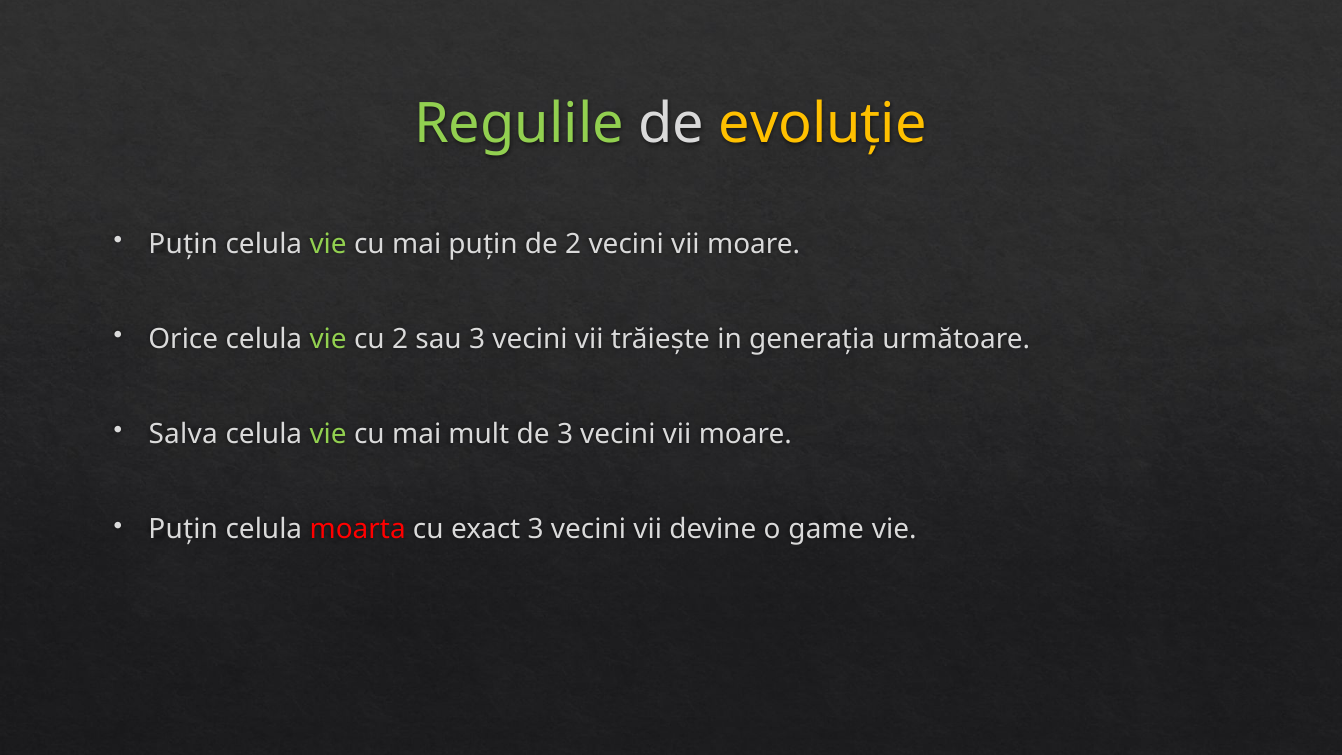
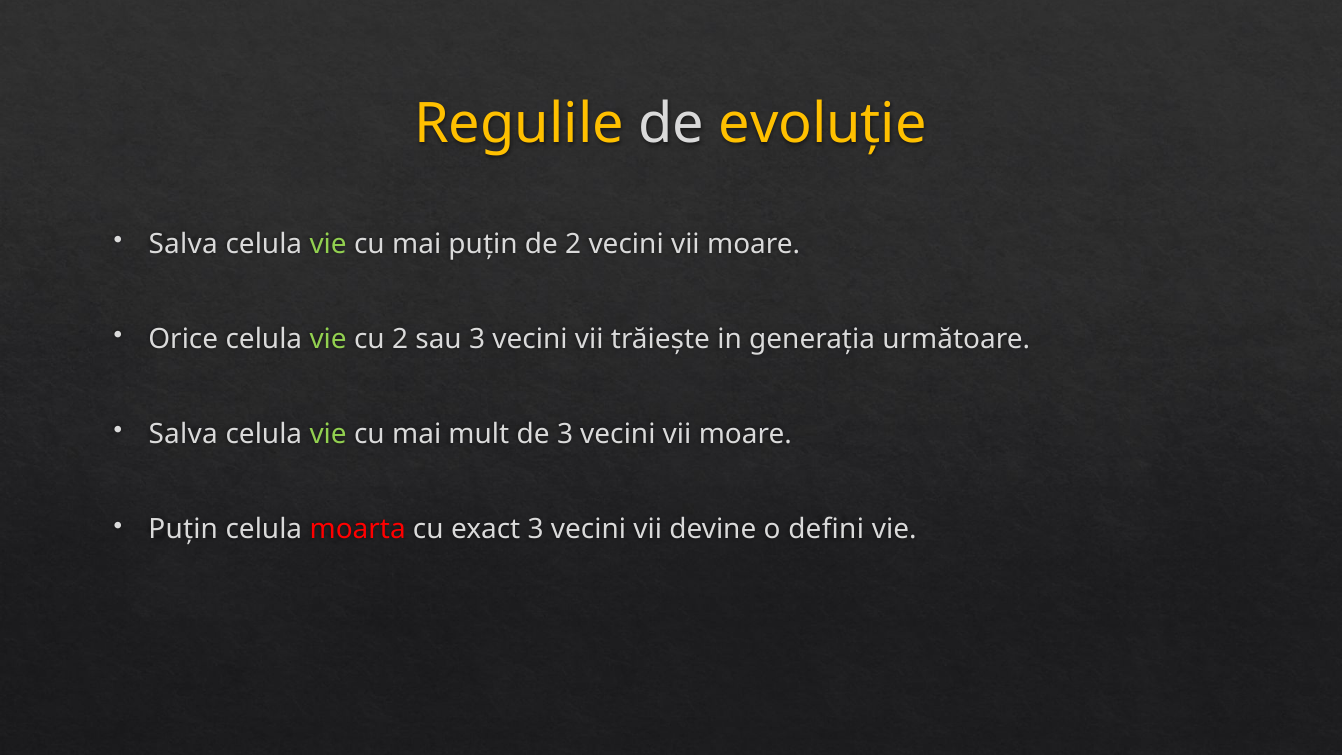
Regulile colour: light green -> yellow (519, 124)
Puțin: Puțin -> Salva (183, 244)
game: game -> defini (826, 529)
